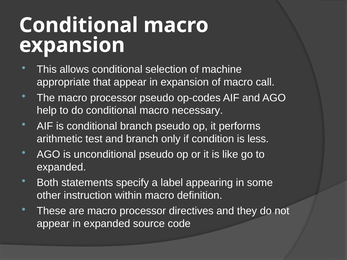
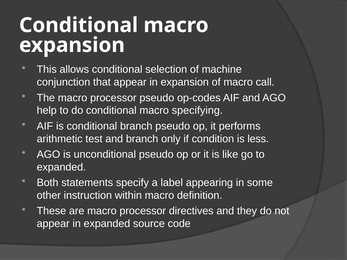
appropriate: appropriate -> conjunction (63, 82)
necessary: necessary -> specifying (197, 111)
